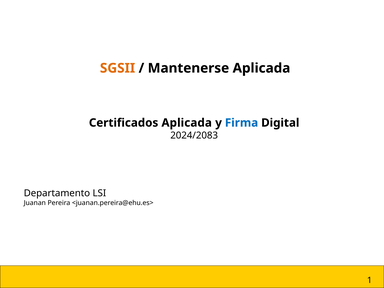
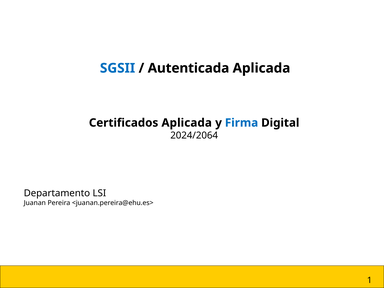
SGSII colour: orange -> blue (118, 68)
Mantenerse: Mantenerse -> Autenticada (188, 68)
2024/2083: 2024/2083 -> 2024/2064 (194, 135)
